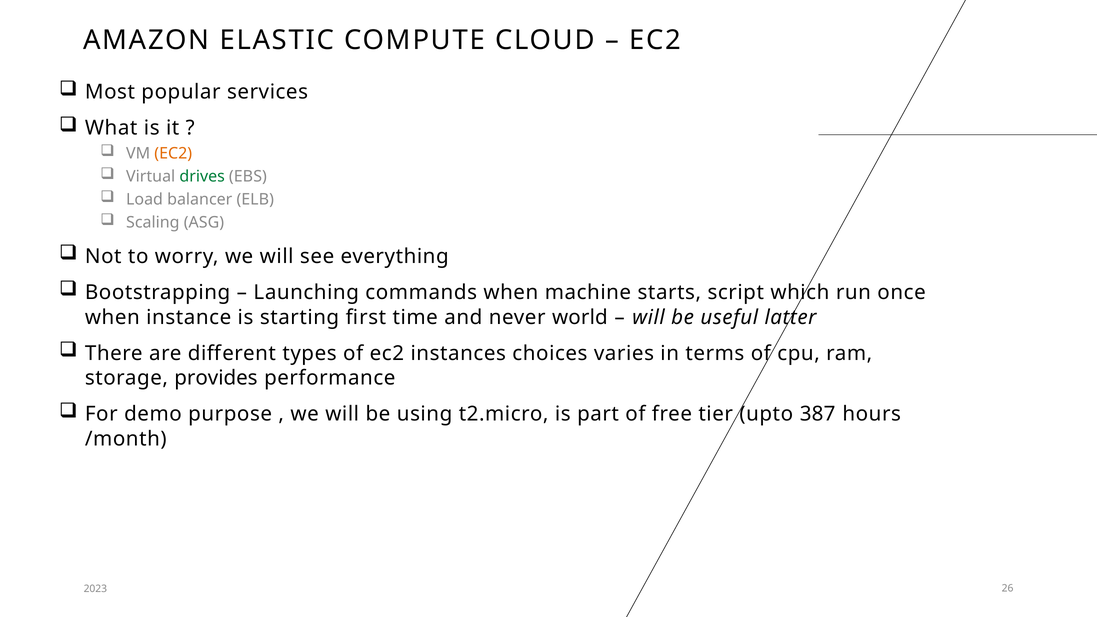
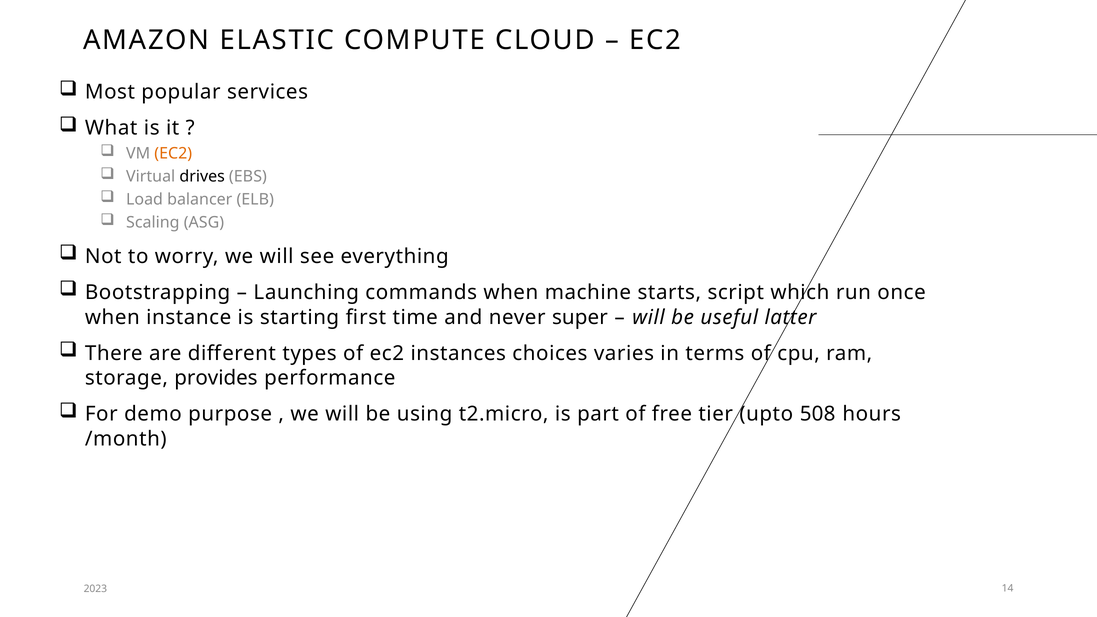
drives colour: green -> black (202, 176)
world: world -> super (580, 317)
387: 387 -> 508 (818, 414)
26: 26 -> 14 (1008, 588)
